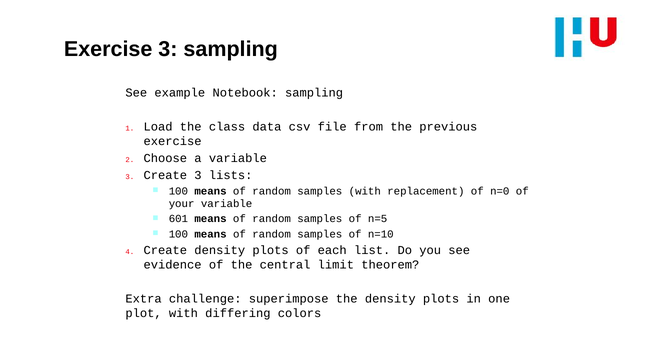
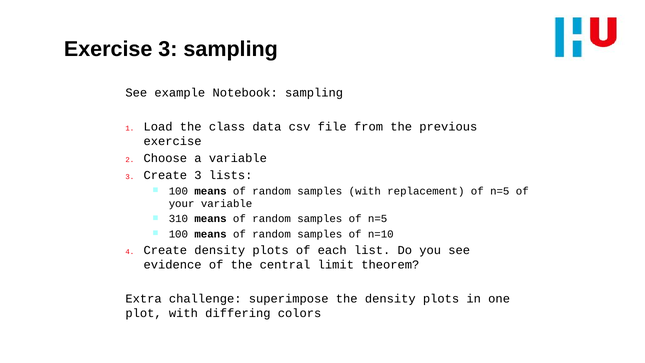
replacement of n=0: n=0 -> n=5 (500, 191)
601: 601 -> 310 (178, 219)
